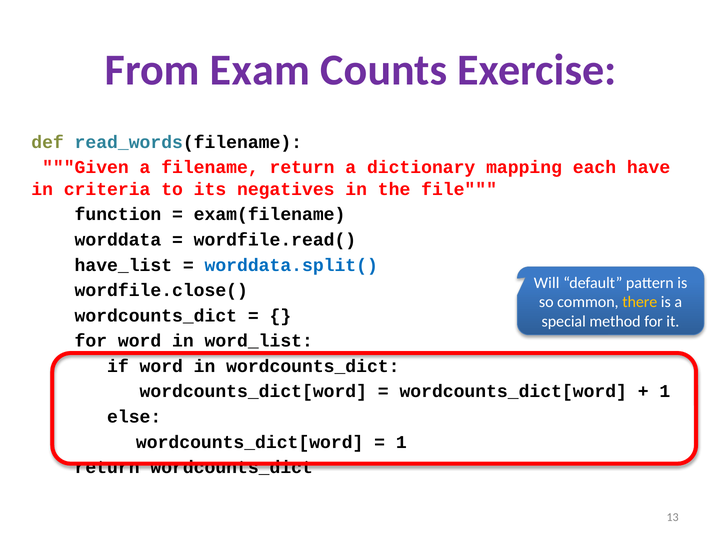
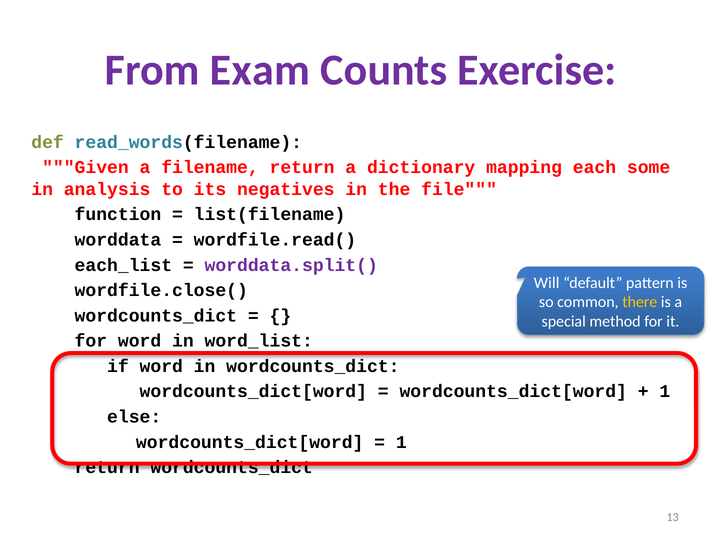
have: have -> some (649, 167)
criteria: criteria -> analysis (107, 189)
exam(filename: exam(filename -> list(filename (270, 214)
have_list: have_list -> each_list (123, 265)
worddata.split( colour: blue -> purple (291, 265)
